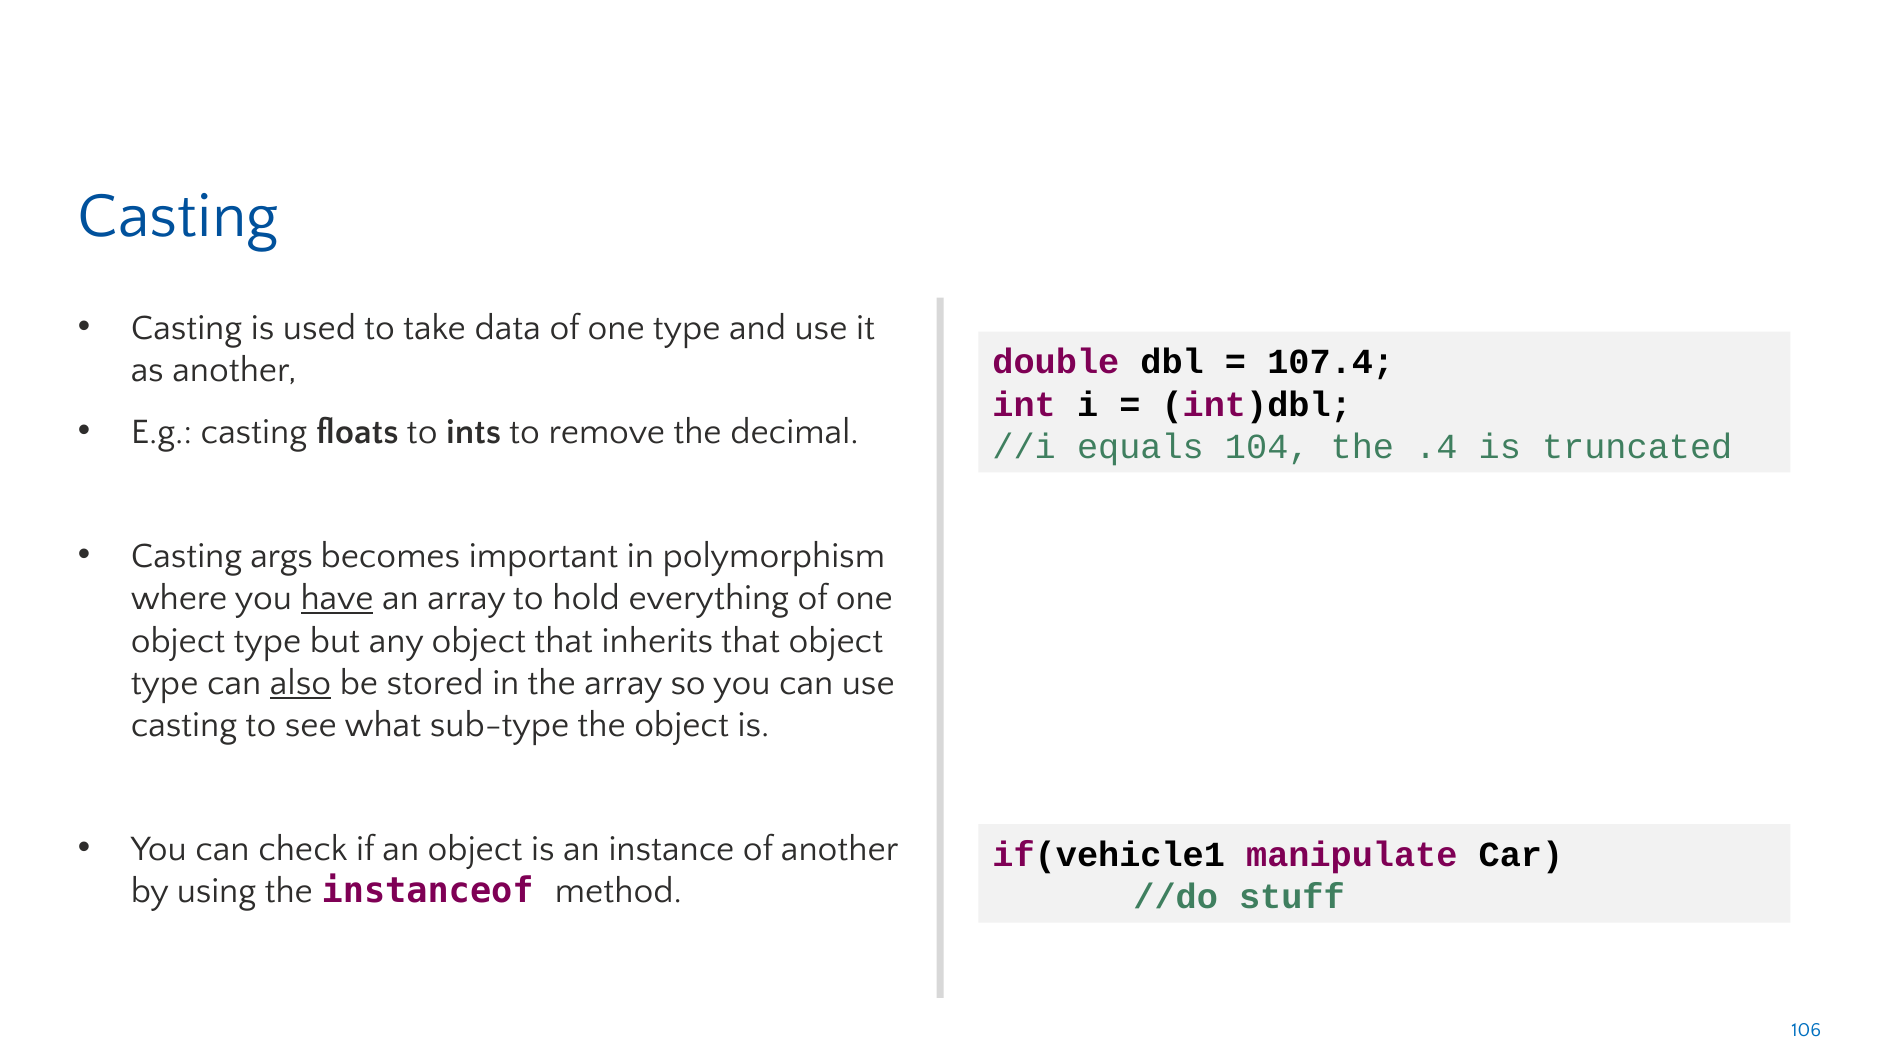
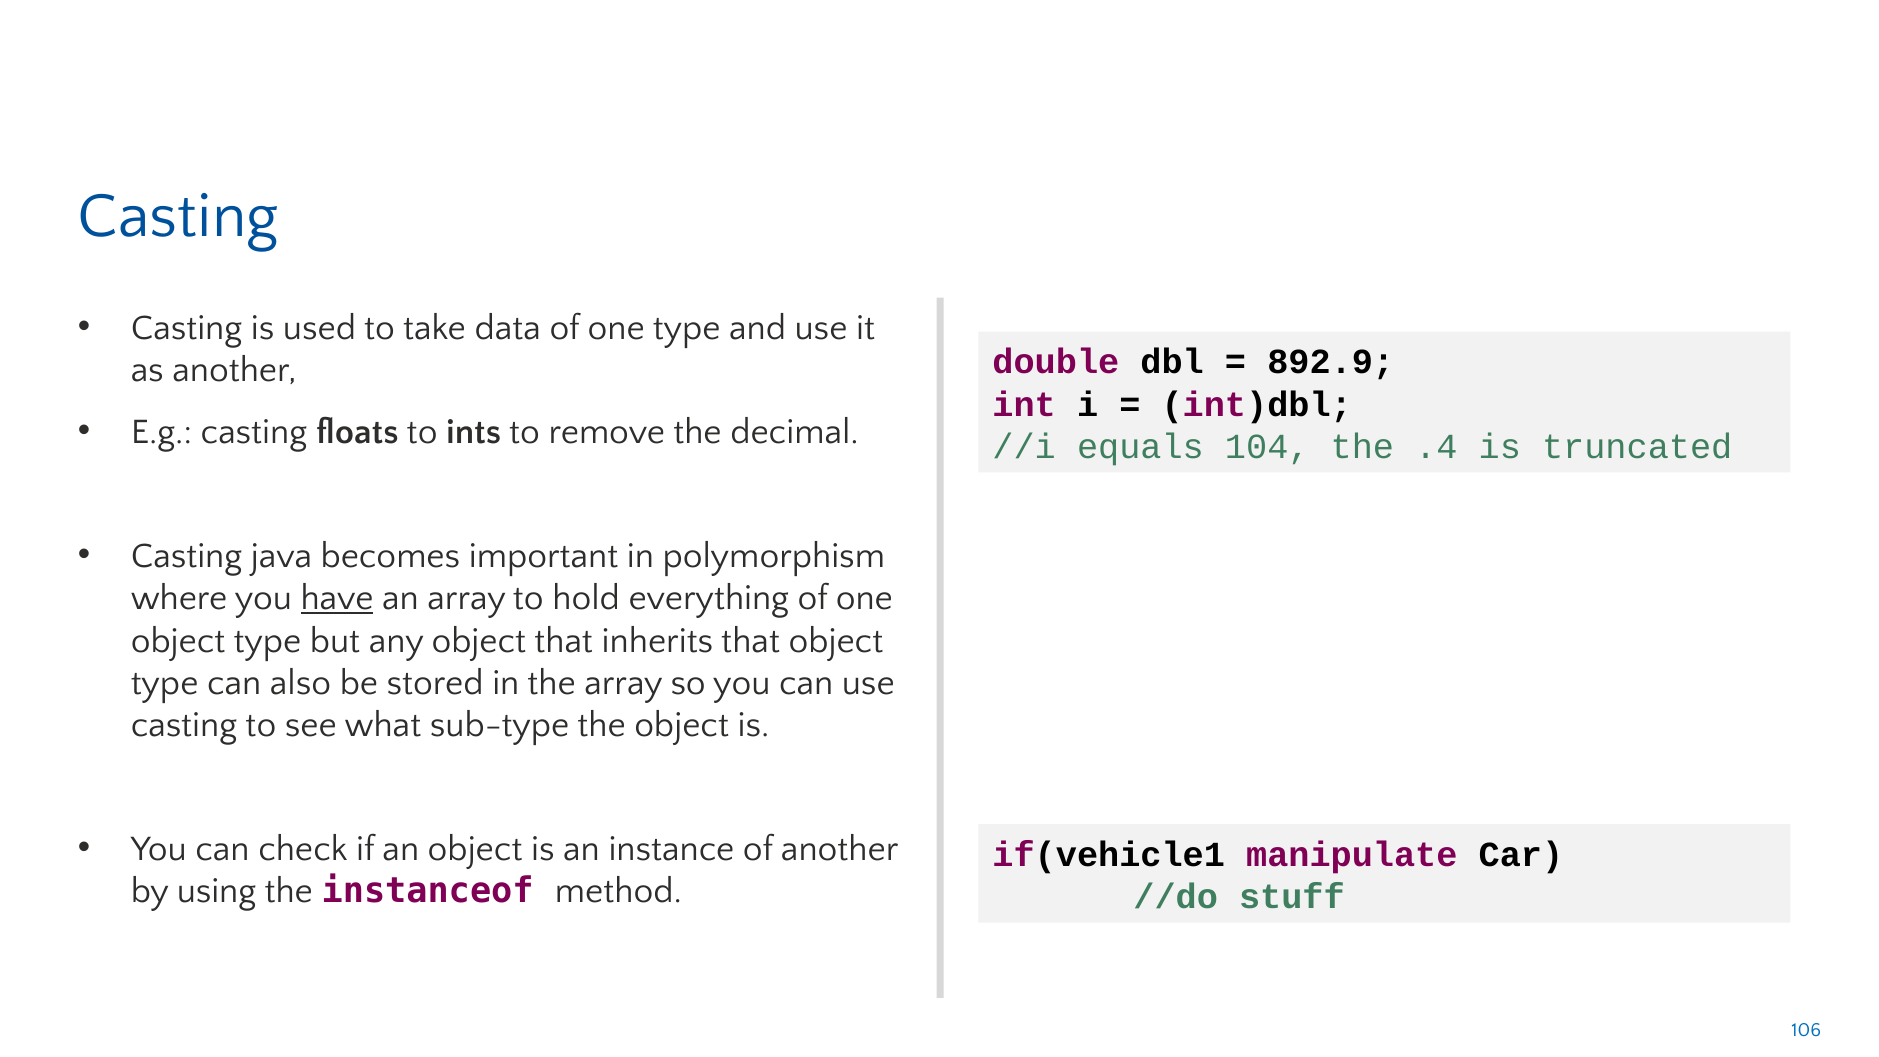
107.4: 107.4 -> 892.9 (1331, 362)
args: args -> java (282, 556)
also underline: present -> none (301, 683)
